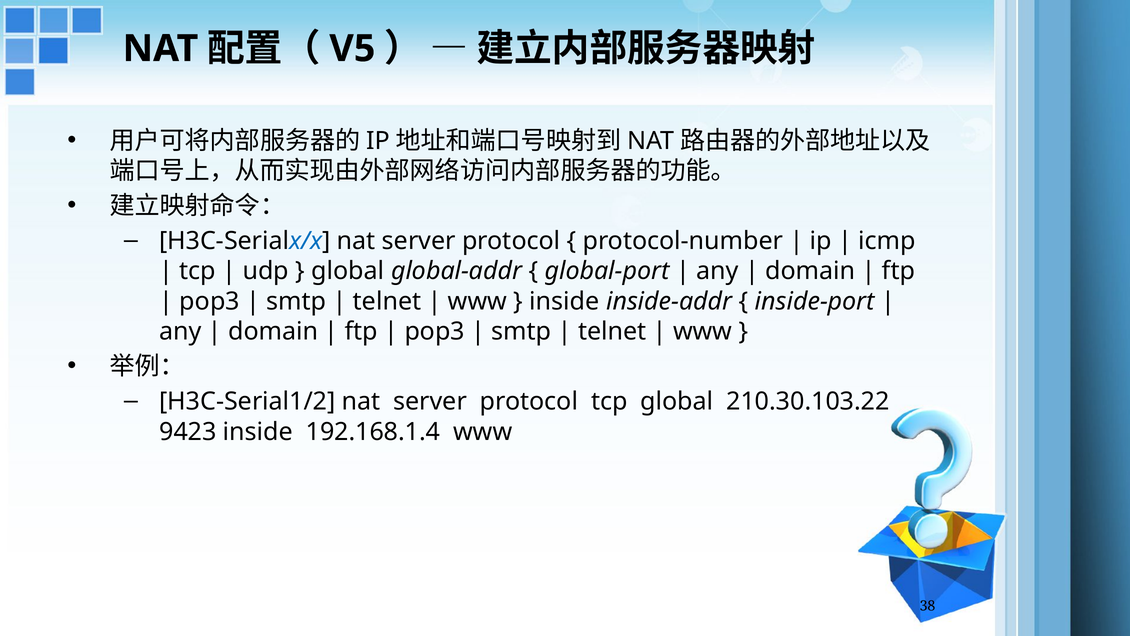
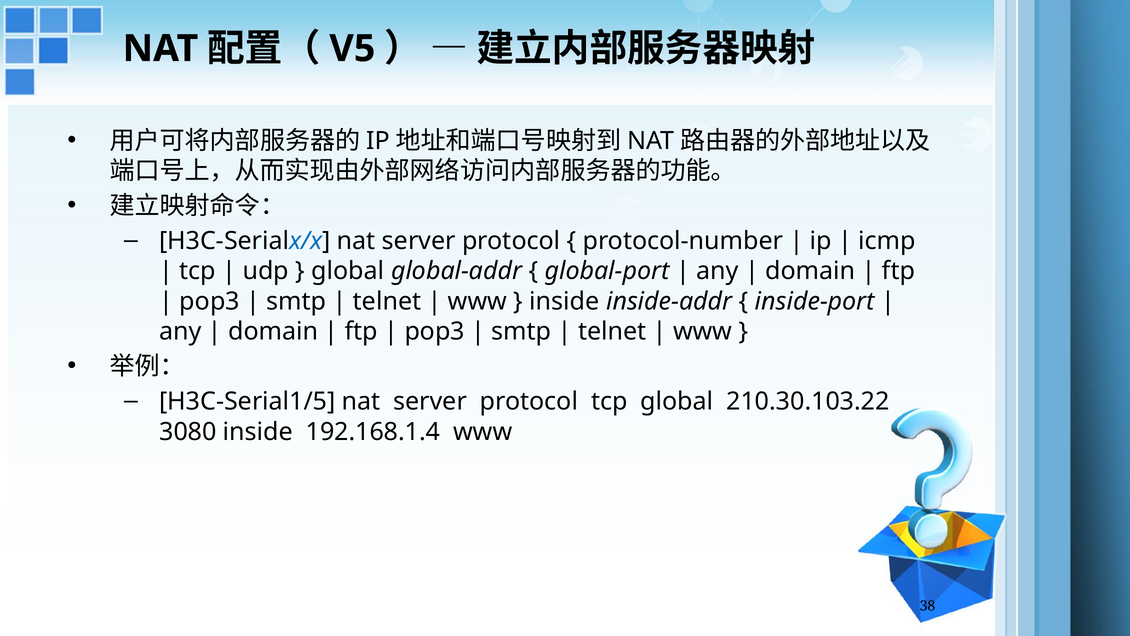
H3C-Serial1/2: H3C-Serial1/2 -> H3C-Serial1/5 (247, 401)
9423: 9423 -> 3080 (188, 431)
